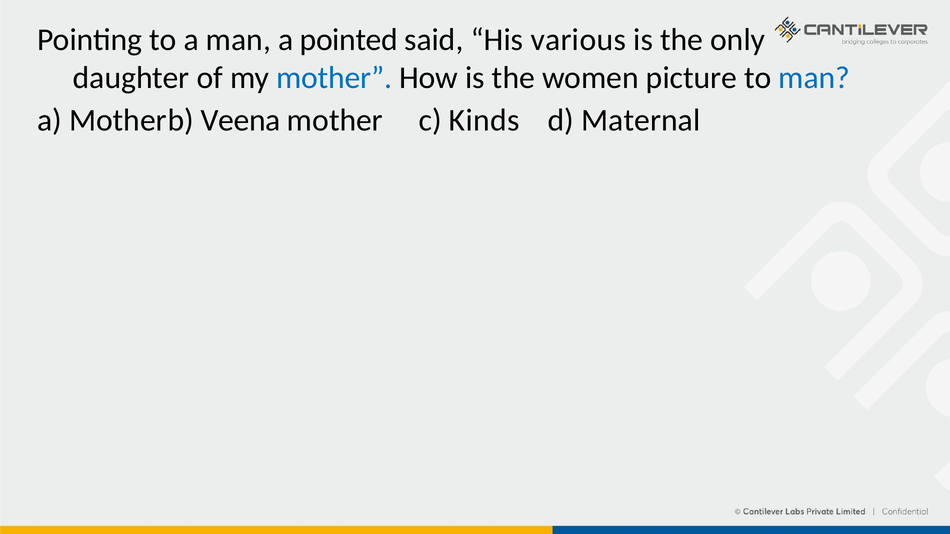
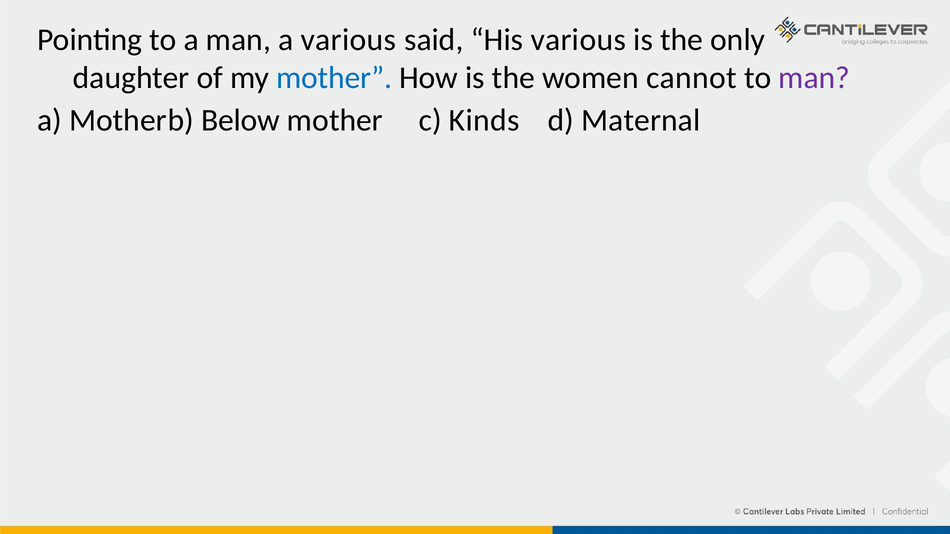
a pointed: pointed -> various (349, 40)
picture: picture -> cannot (691, 78)
man colour: blue -> purple (814, 78)
Veena: Veena -> Below (241, 121)
